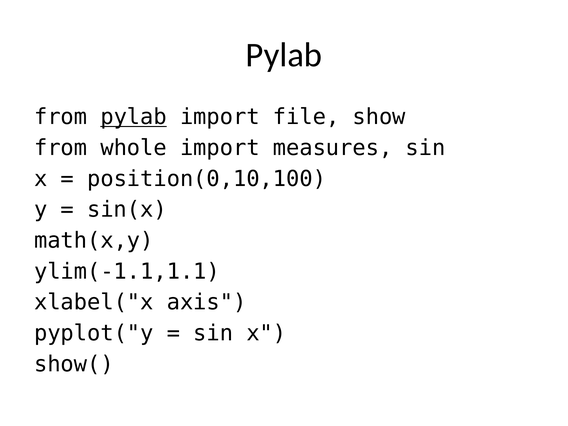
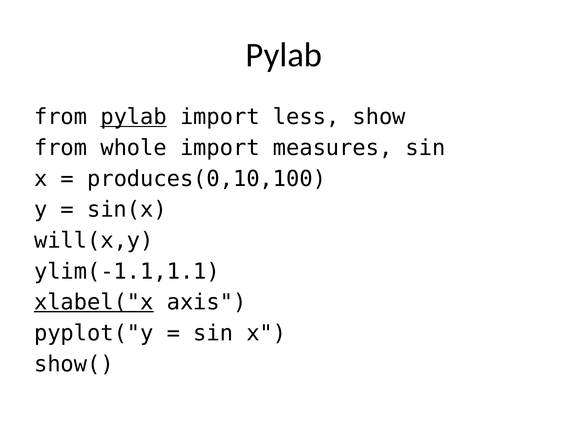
file: file -> less (306, 117)
position(0,10,100: position(0,10,100 -> produces(0,10,100 (207, 179)
math(x,y: math(x,y -> will(x,y (94, 241)
xlabel("x underline: none -> present (94, 302)
